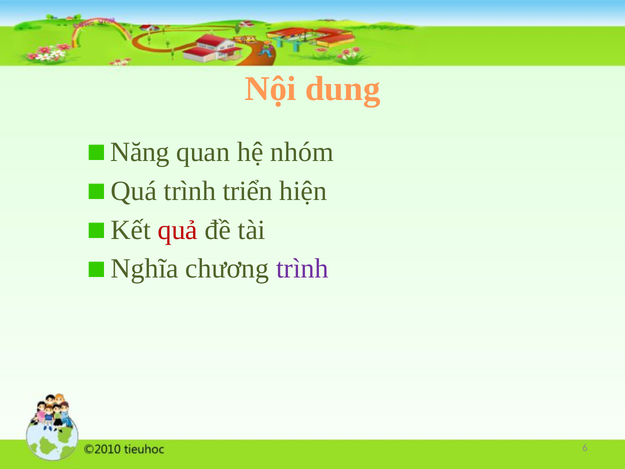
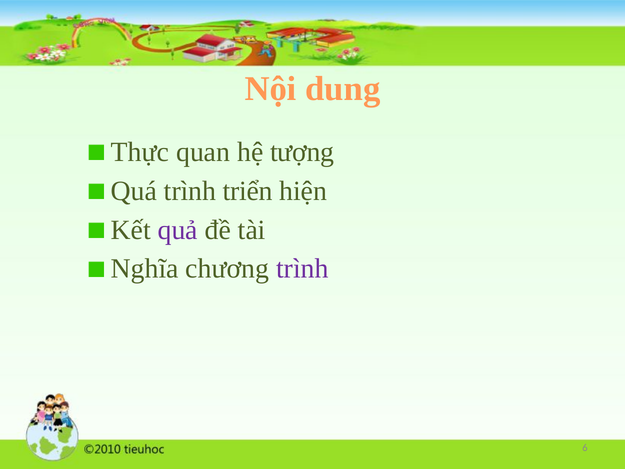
Năng: Năng -> Thực (140, 152)
nhóm: nhóm -> tượng (302, 152)
quả colour: red -> purple (178, 230)
